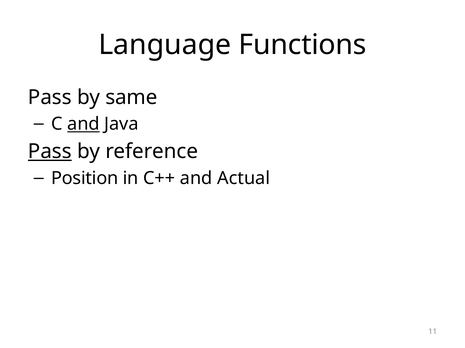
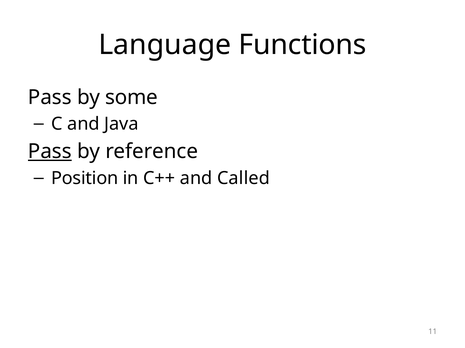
same: same -> some (131, 98)
and underline: present -> none (83, 124)
Actual: Actual -> Called (244, 178)
